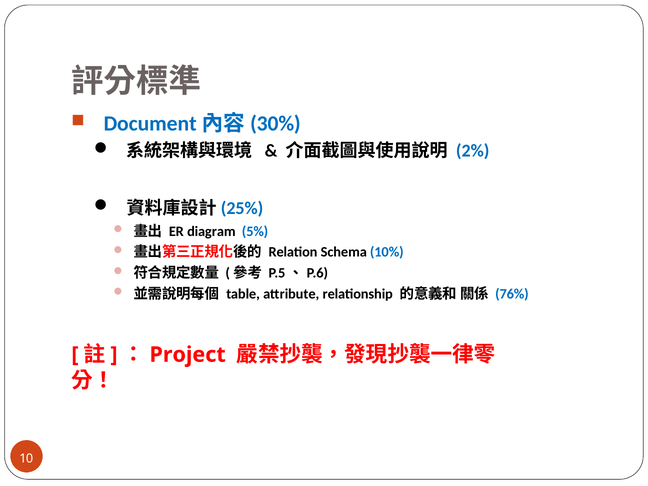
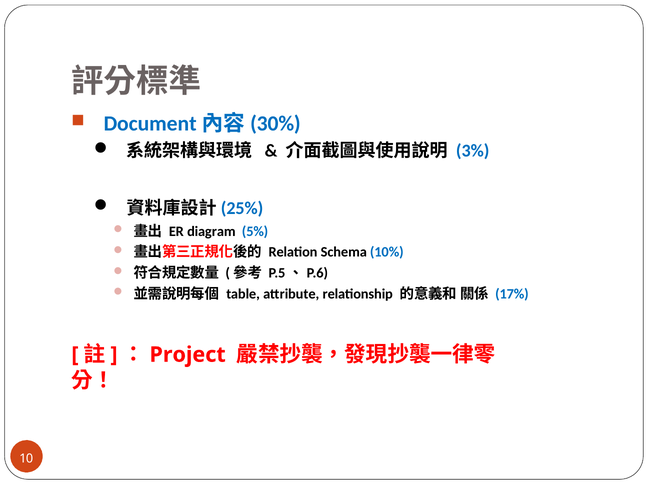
2%: 2% -> 3% (473, 151)
76%: 76% -> 17% (512, 294)
